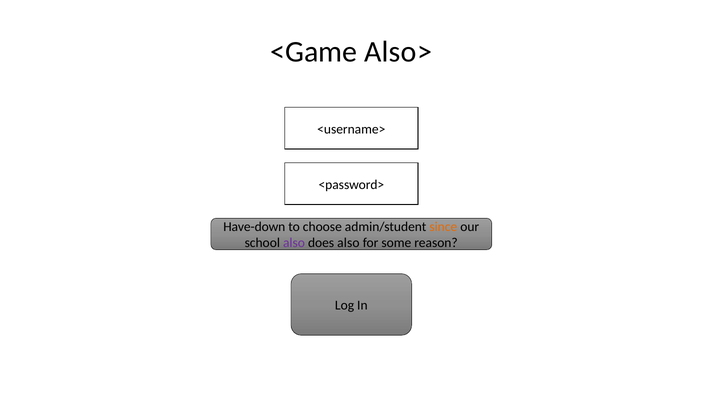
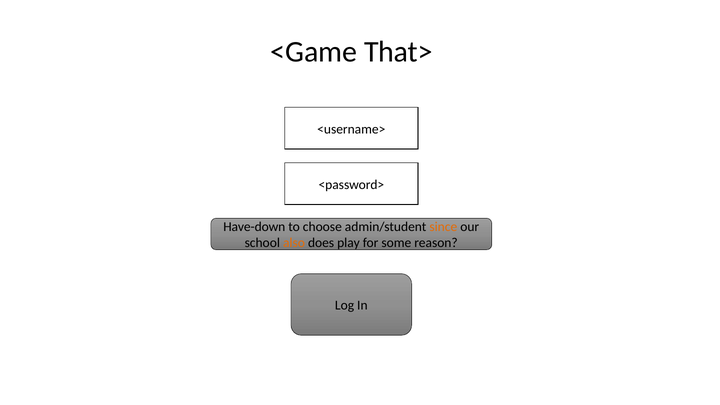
Also>: Also> -> That> (398, 52)
also colour: purple -> orange (294, 243)
does also: also -> play (348, 243)
